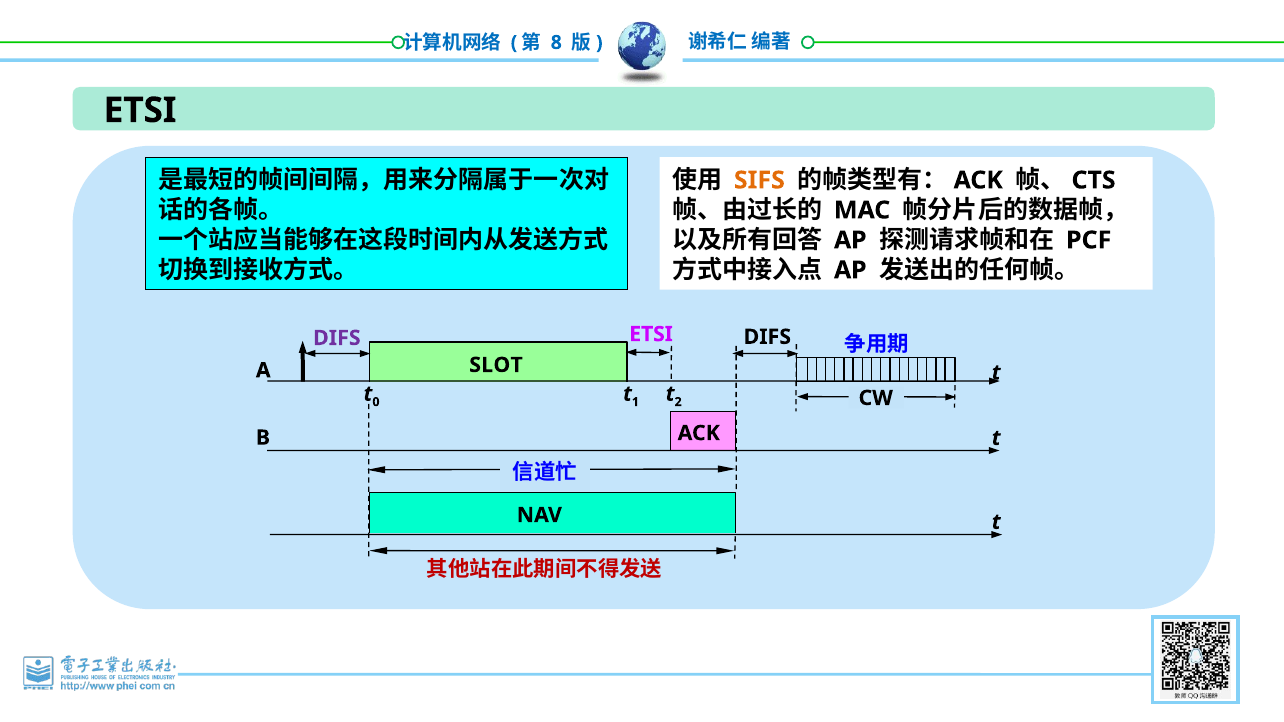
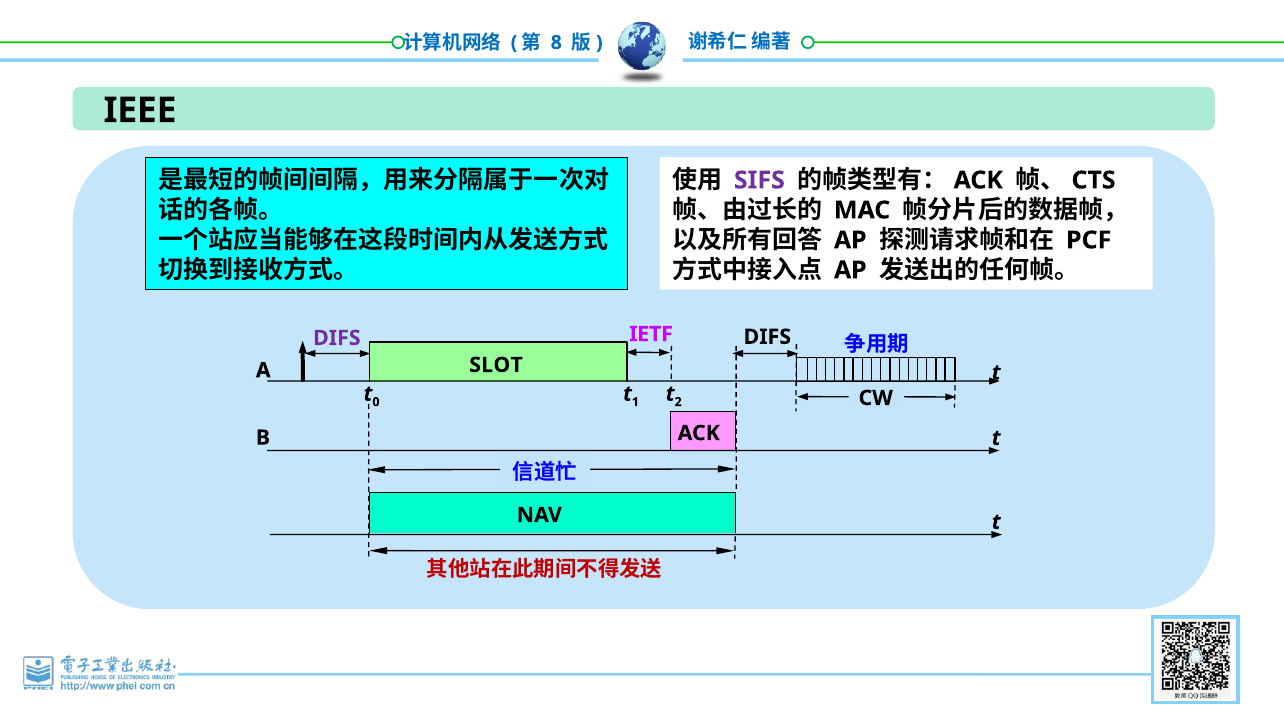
ETSI: ETSI -> IEEE (140, 110)
SIFS colour: orange -> purple (759, 180)
ETSI: ETSI -> IETF (651, 334)
